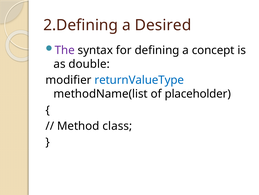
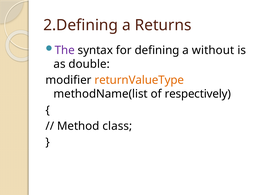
Desired: Desired -> Returns (163, 25)
concept: concept -> without (213, 50)
returnValueType colour: blue -> orange (139, 80)
placeholder: placeholder -> respectively (198, 94)
